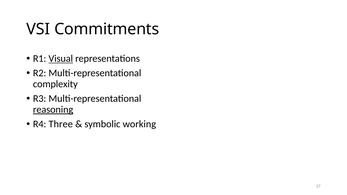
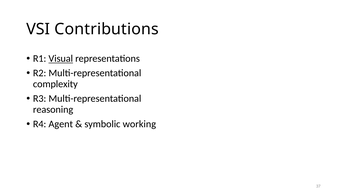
Commitments: Commitments -> Contributions (107, 29)
reasoning underline: present -> none (53, 110)
Three: Three -> Agent (61, 124)
